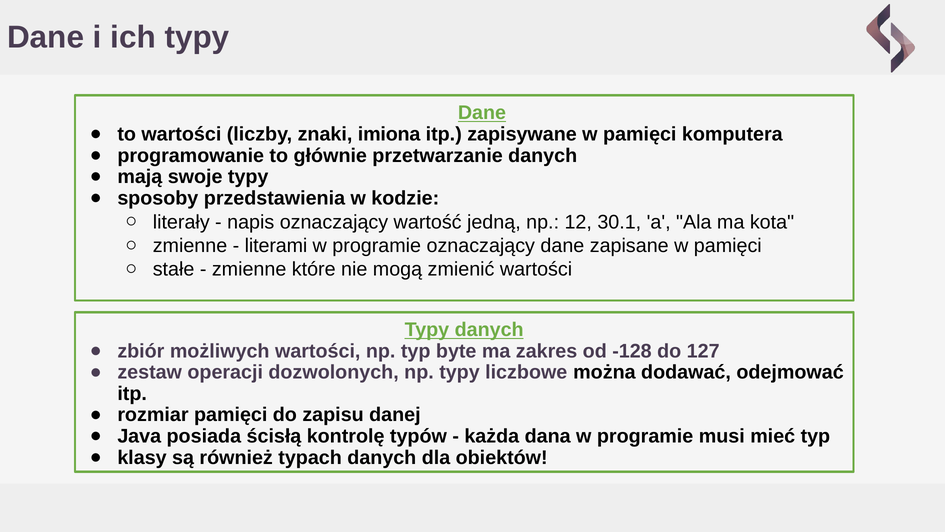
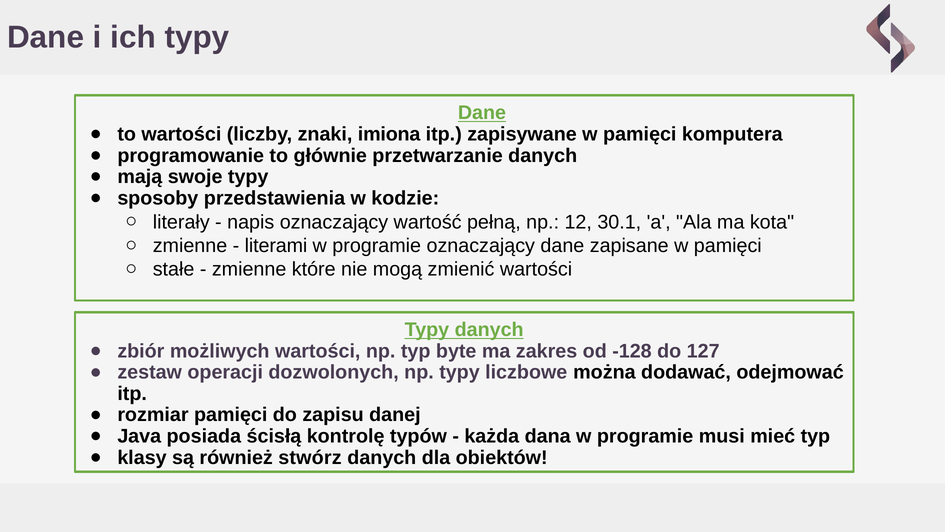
jedną: jedną -> pełną (494, 222)
typach: typach -> stwórz (310, 457)
